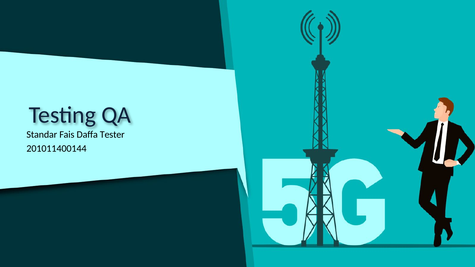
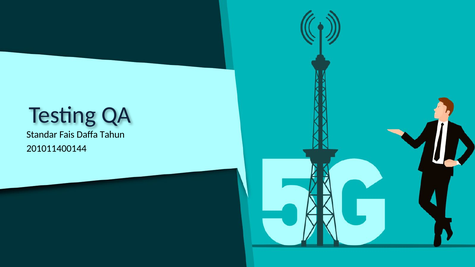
Tester: Tester -> Tahun (112, 135)
